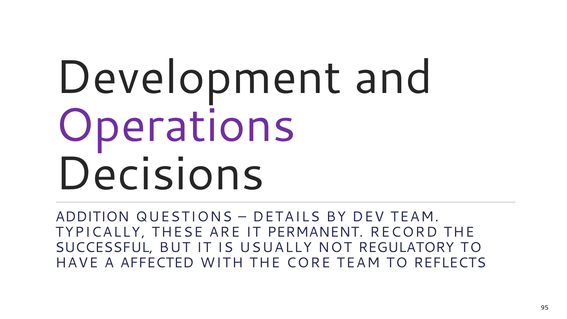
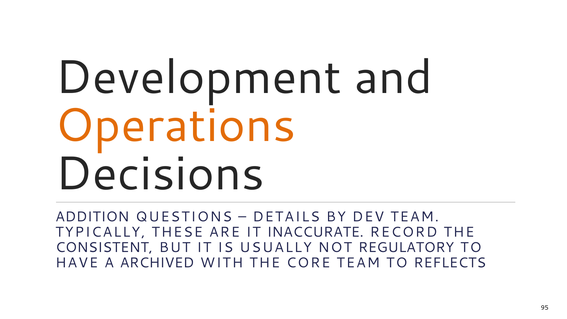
Operations colour: purple -> orange (176, 126)
PERMANENT: PERMANENT -> INACCURATE (315, 232)
SUCCESSFUL: SUCCESSFUL -> CONSISTENT (104, 247)
AFFECTED: AFFECTED -> ARCHIVED (157, 263)
